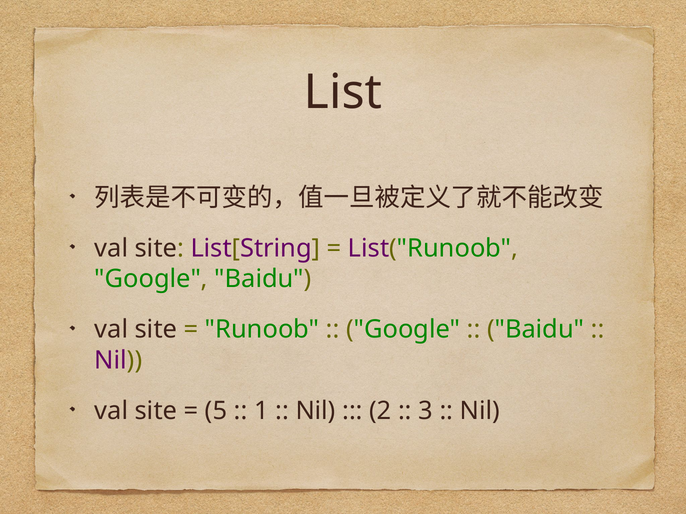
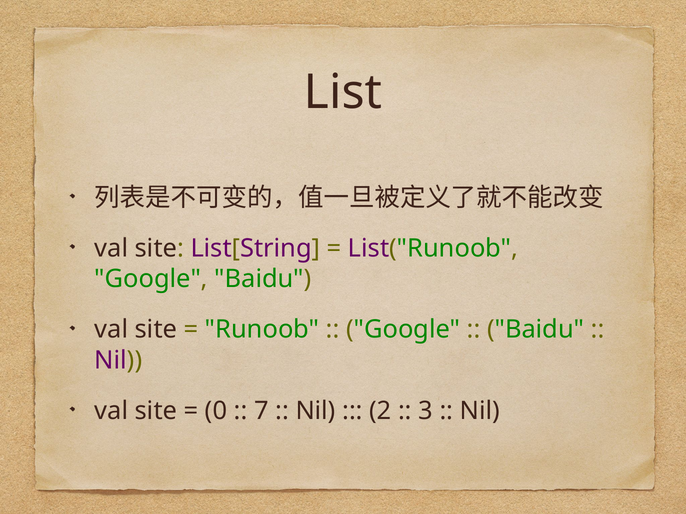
5: 5 -> 0 (216, 411)
1: 1 -> 7 (261, 411)
